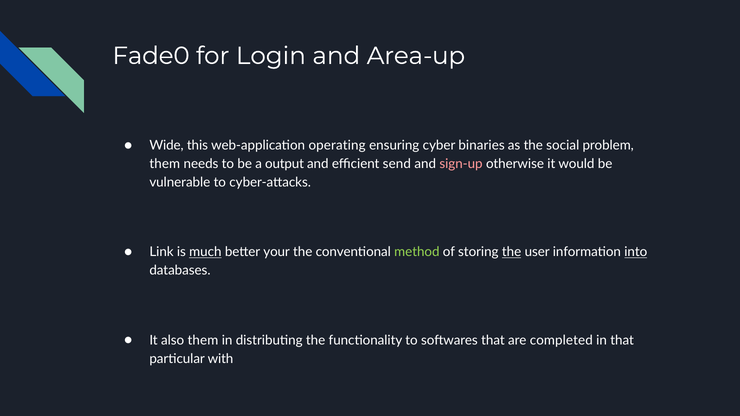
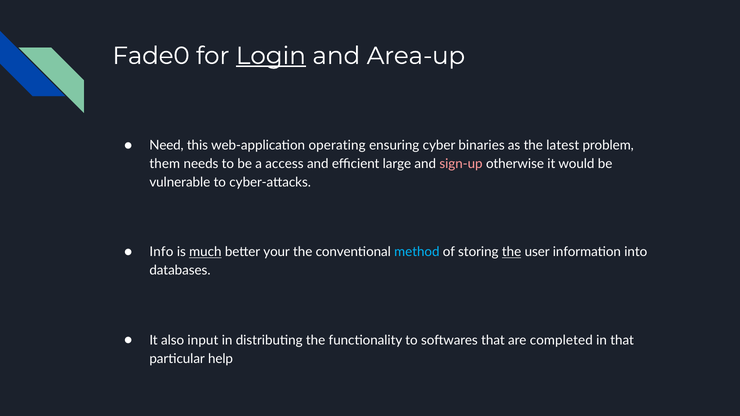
Login underline: none -> present (271, 56)
Wide: Wide -> Need (166, 146)
social: social -> latest (563, 146)
output: output -> access (284, 164)
send: send -> large (397, 164)
Link: Link -> Info (161, 252)
method colour: light green -> light blue (417, 252)
into underline: present -> none (636, 252)
also them: them -> input (203, 340)
with: with -> help (220, 359)
